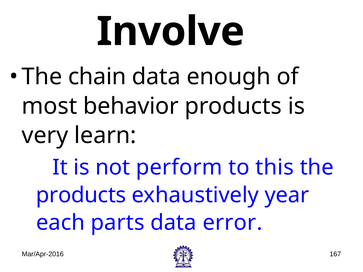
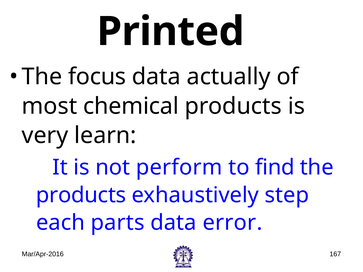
Involve: Involve -> Printed (171, 32)
chain: chain -> focus (97, 77)
enough: enough -> actually (229, 77)
behavior: behavior -> chemical (131, 106)
this: this -> find (275, 168)
year: year -> step (287, 195)
